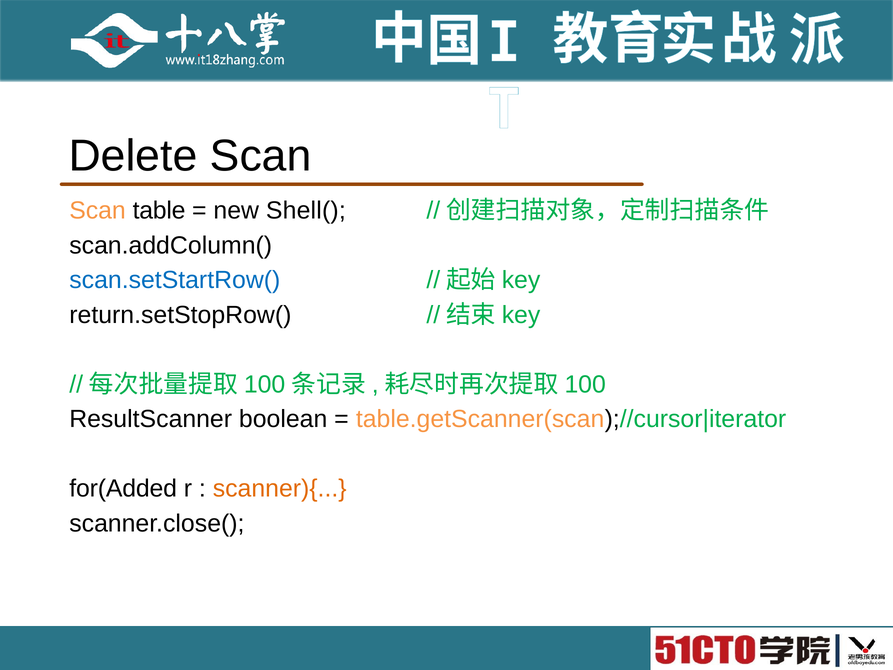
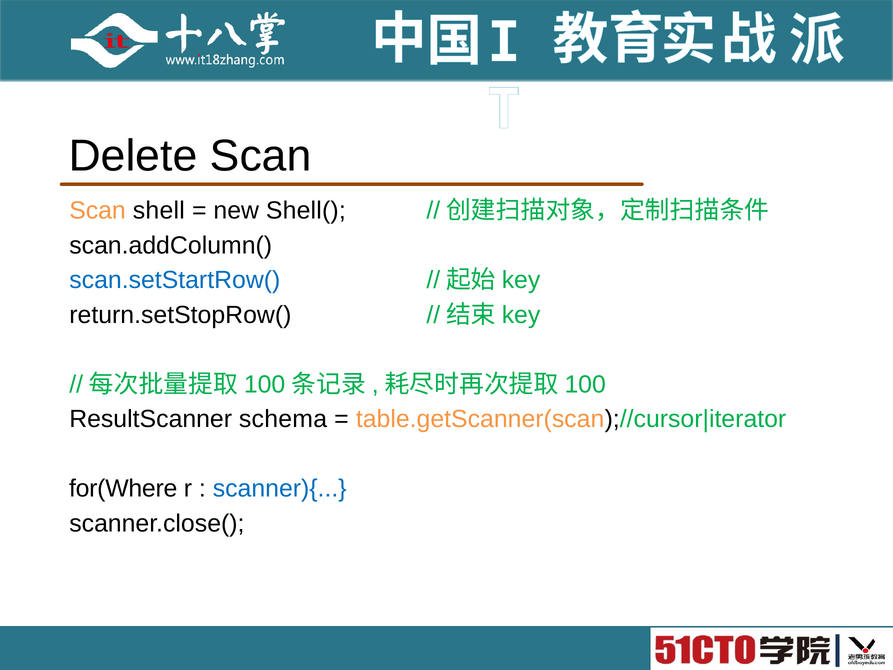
table: table -> shell (159, 211)
boolean: boolean -> schema (283, 419)
for(Added: for(Added -> for(Where (123, 489)
scanner){ colour: orange -> blue (280, 489)
